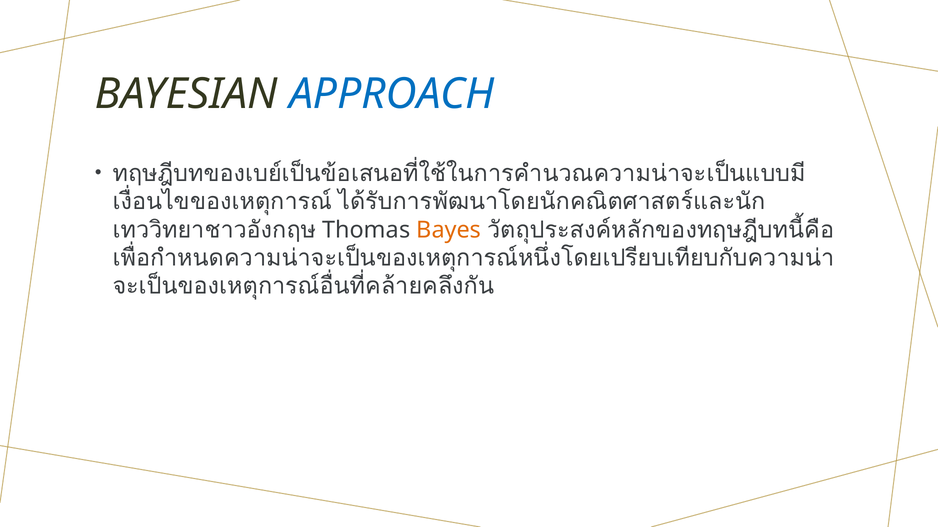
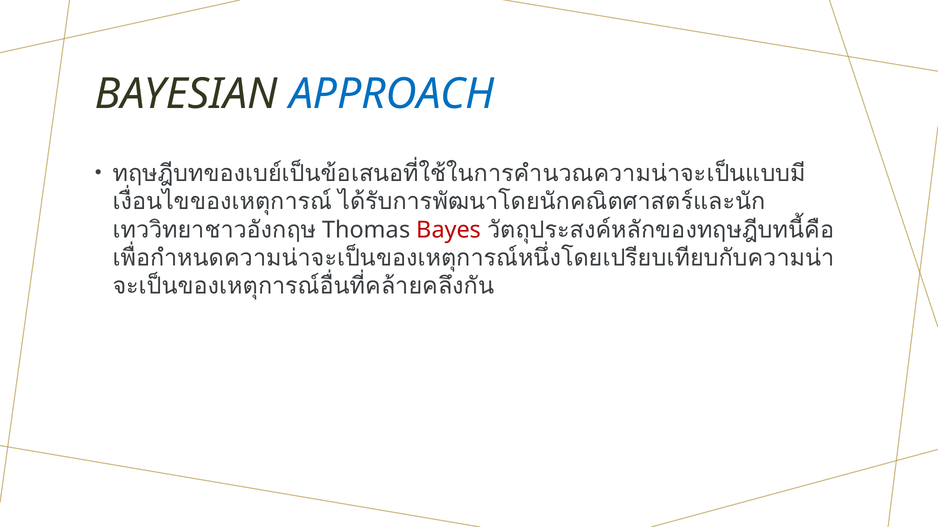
Bayes colour: orange -> red (449, 230)
